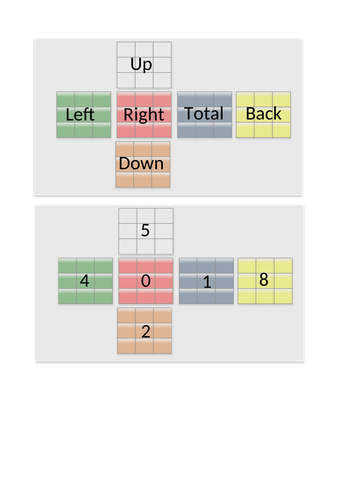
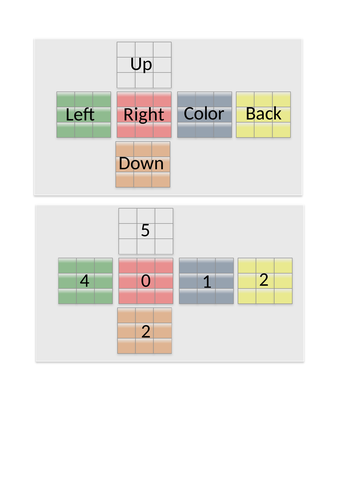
Total: Total -> Color (204, 113)
1 8: 8 -> 2 (264, 280)
